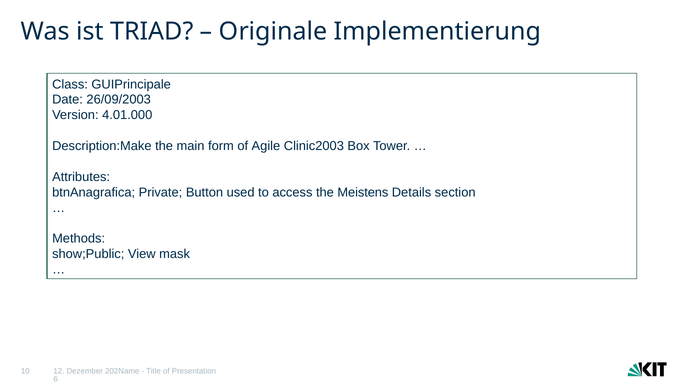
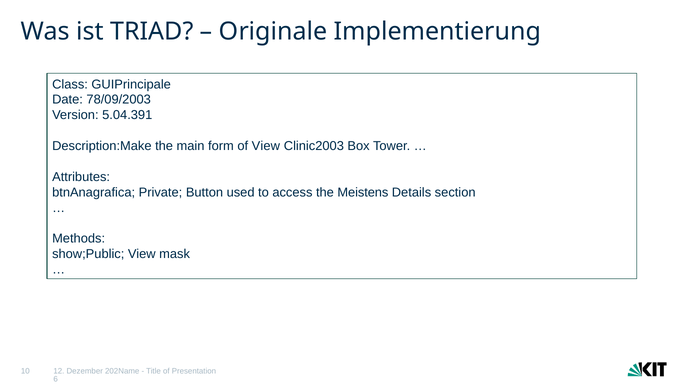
26/09/2003: 26/09/2003 -> 78/09/2003 (119, 100)
4.01.000: 4.01.000 -> 5.04.391 (127, 115)
of Agile: Agile -> View (266, 146)
